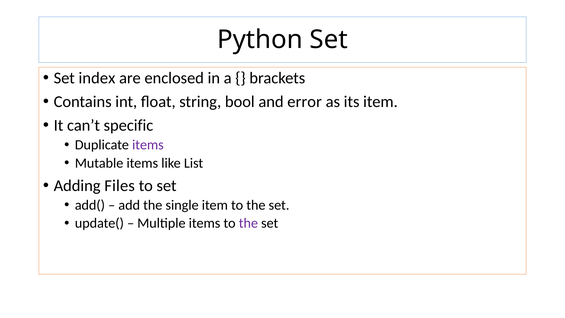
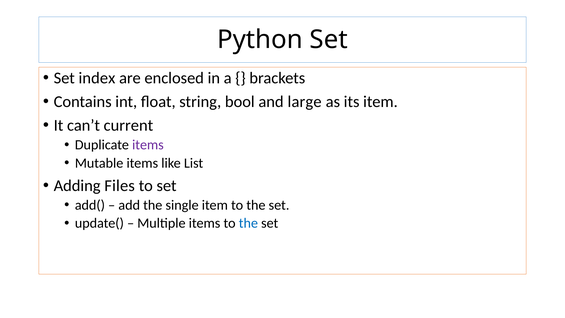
error: error -> large (305, 102)
specific: specific -> current (128, 125)
the colour: purple -> blue (248, 223)
